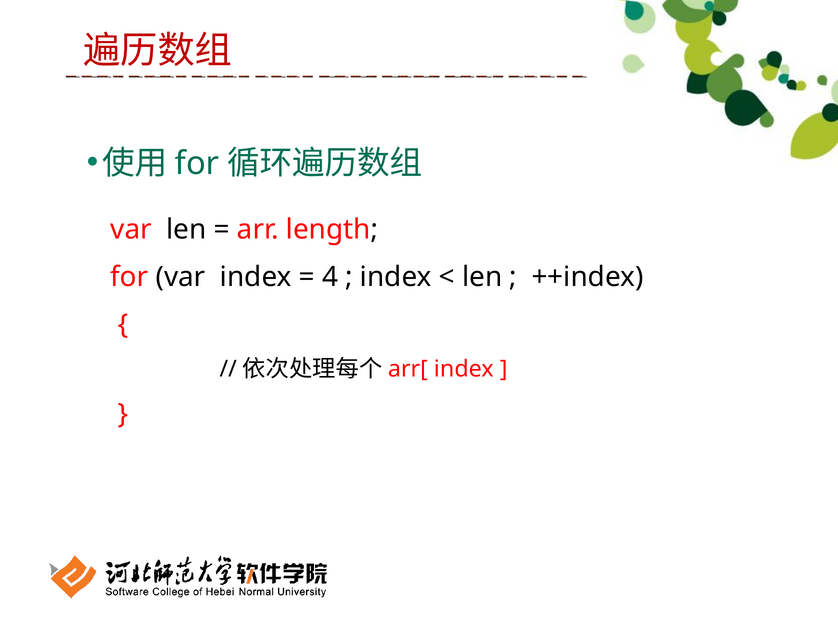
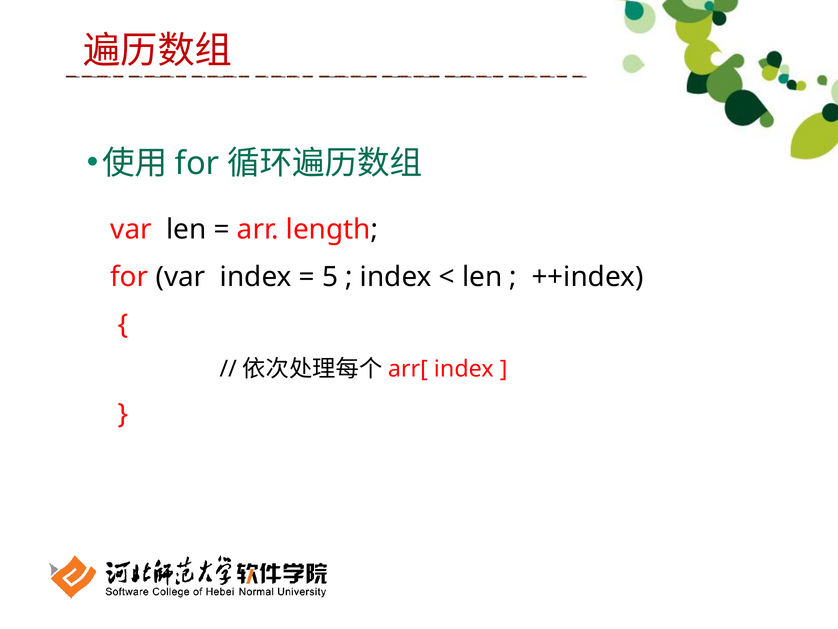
4: 4 -> 5 (330, 277)
